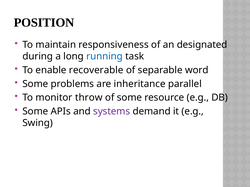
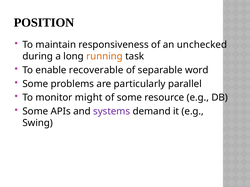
designated: designated -> unchecked (202, 45)
running colour: blue -> orange (105, 57)
inheritance: inheritance -> particularly (140, 84)
throw: throw -> might (89, 98)
